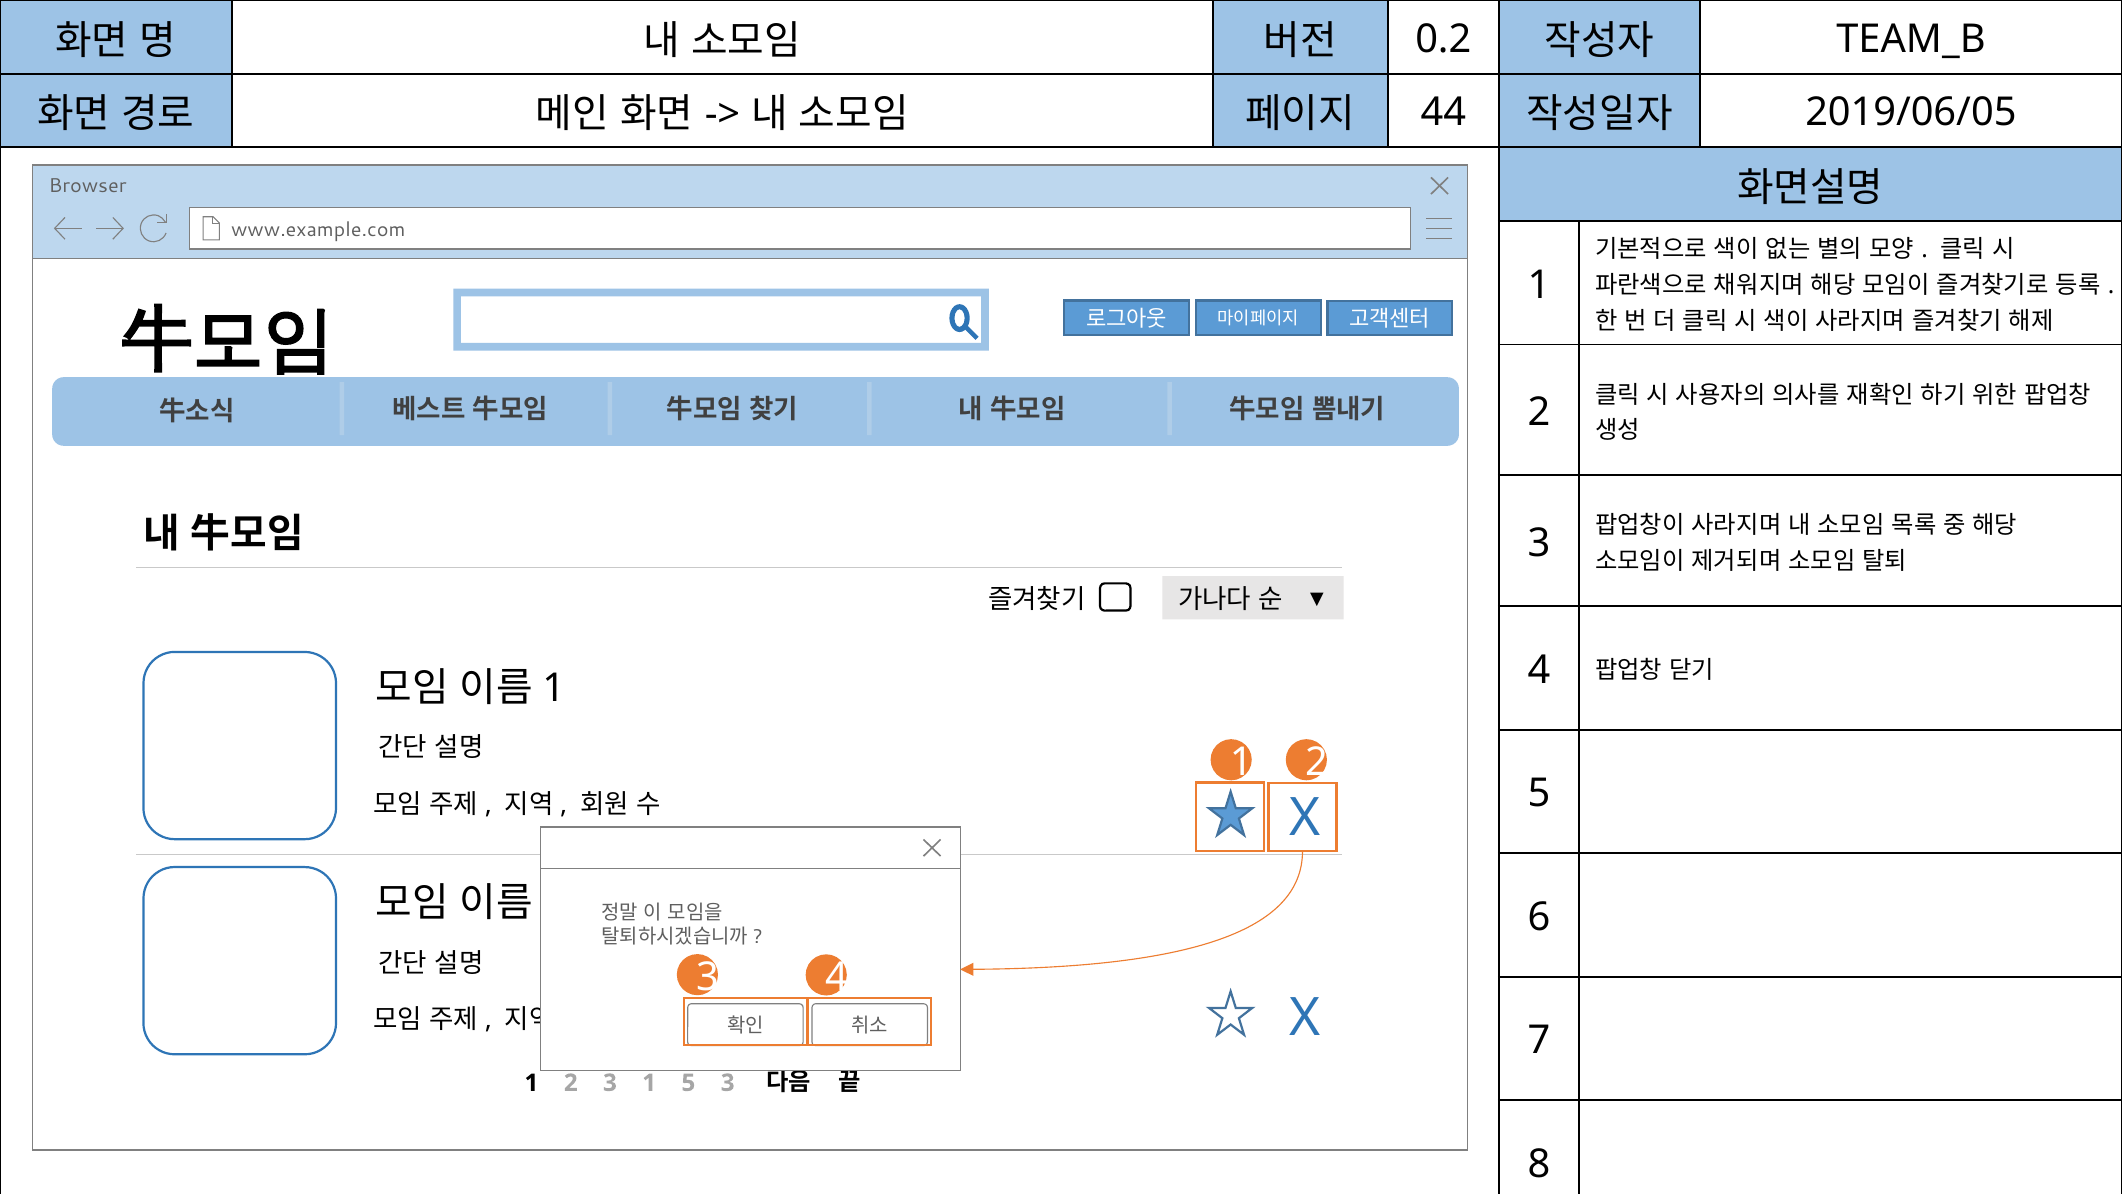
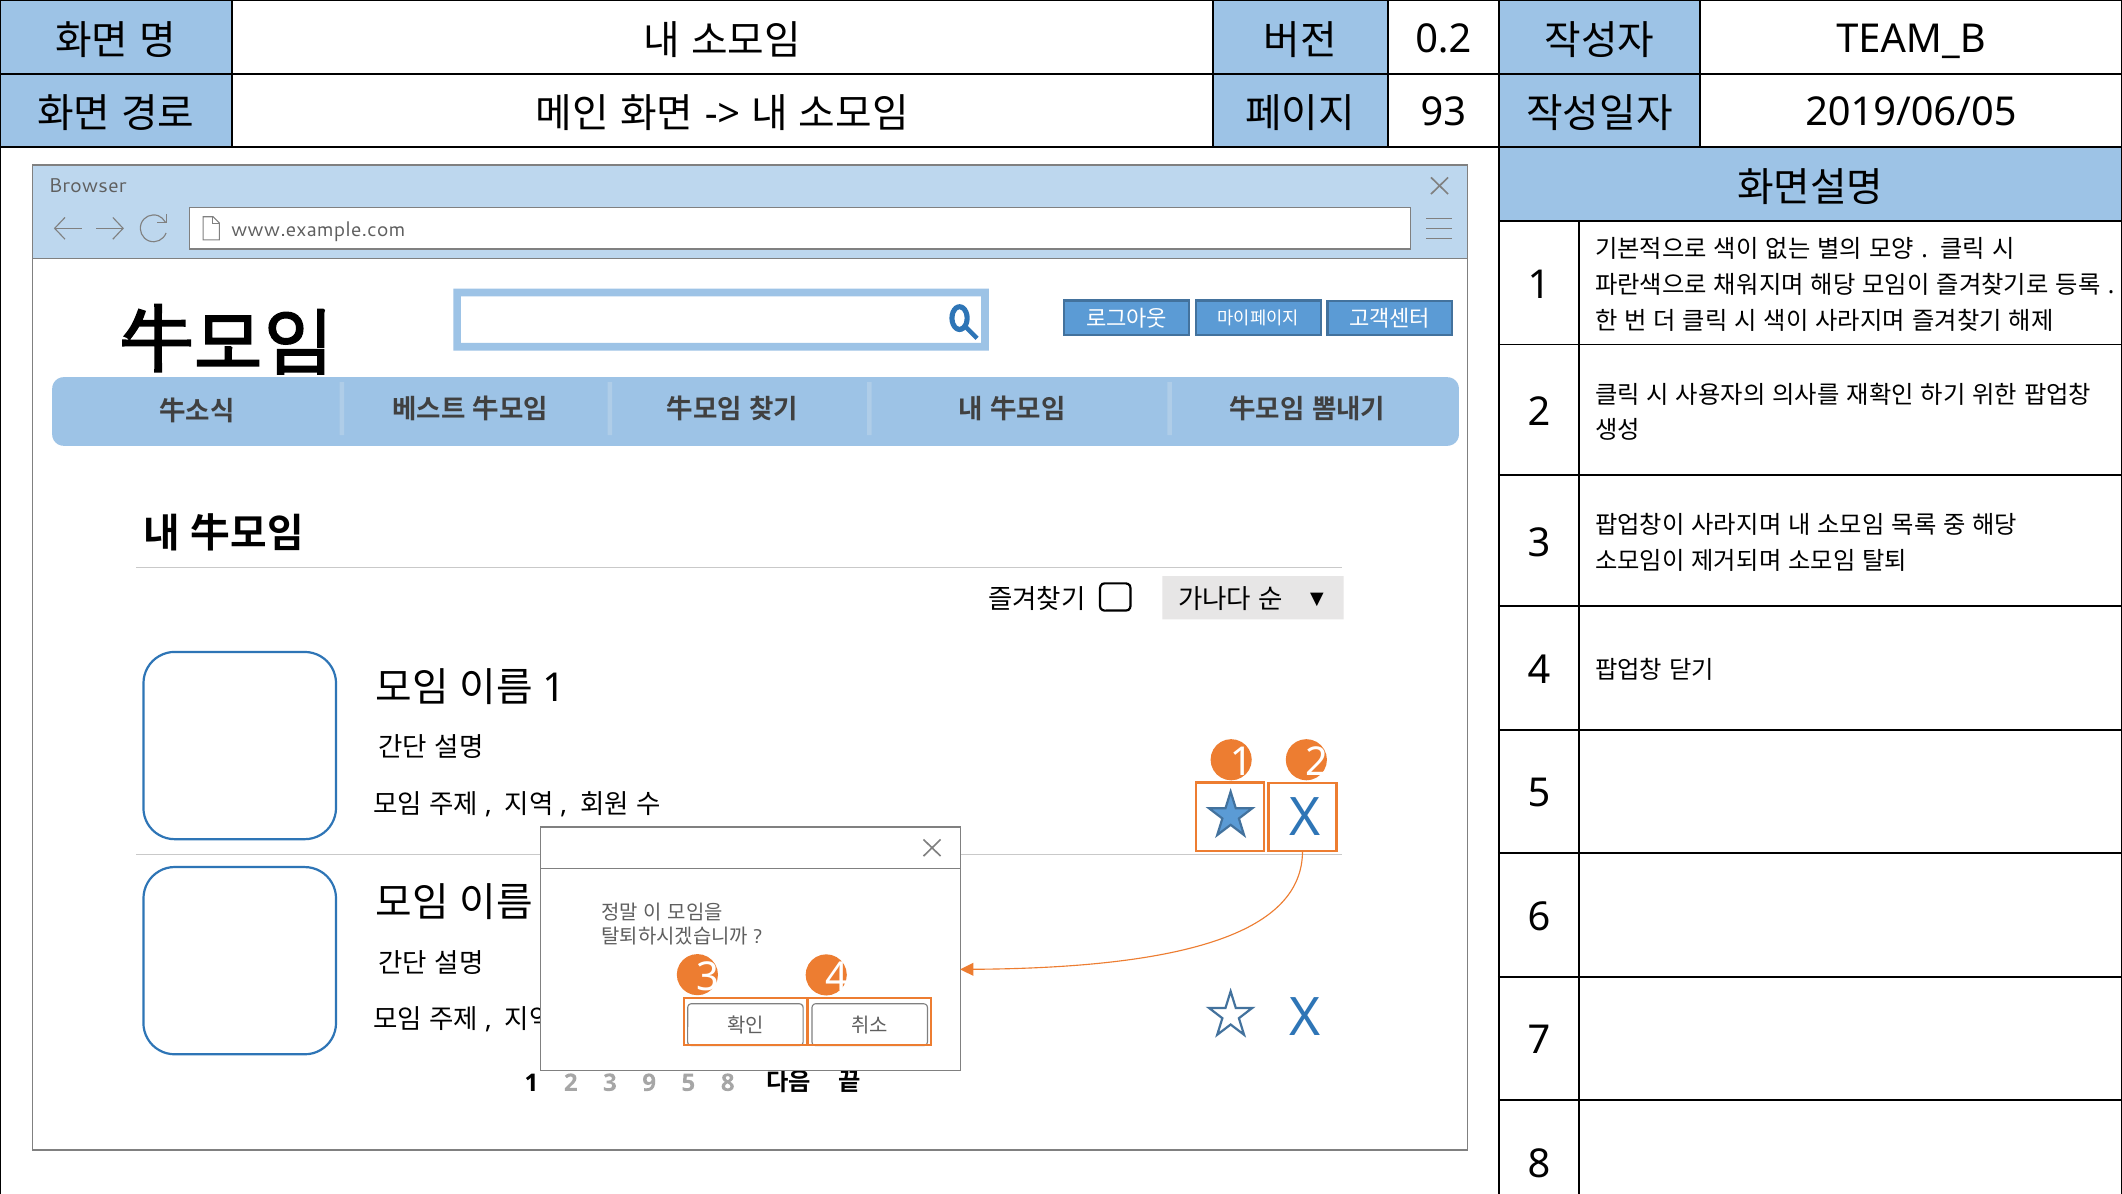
44: 44 -> 93 (1443, 113)
3 1: 1 -> 9 (649, 1083)
5 3: 3 -> 8 (728, 1083)
